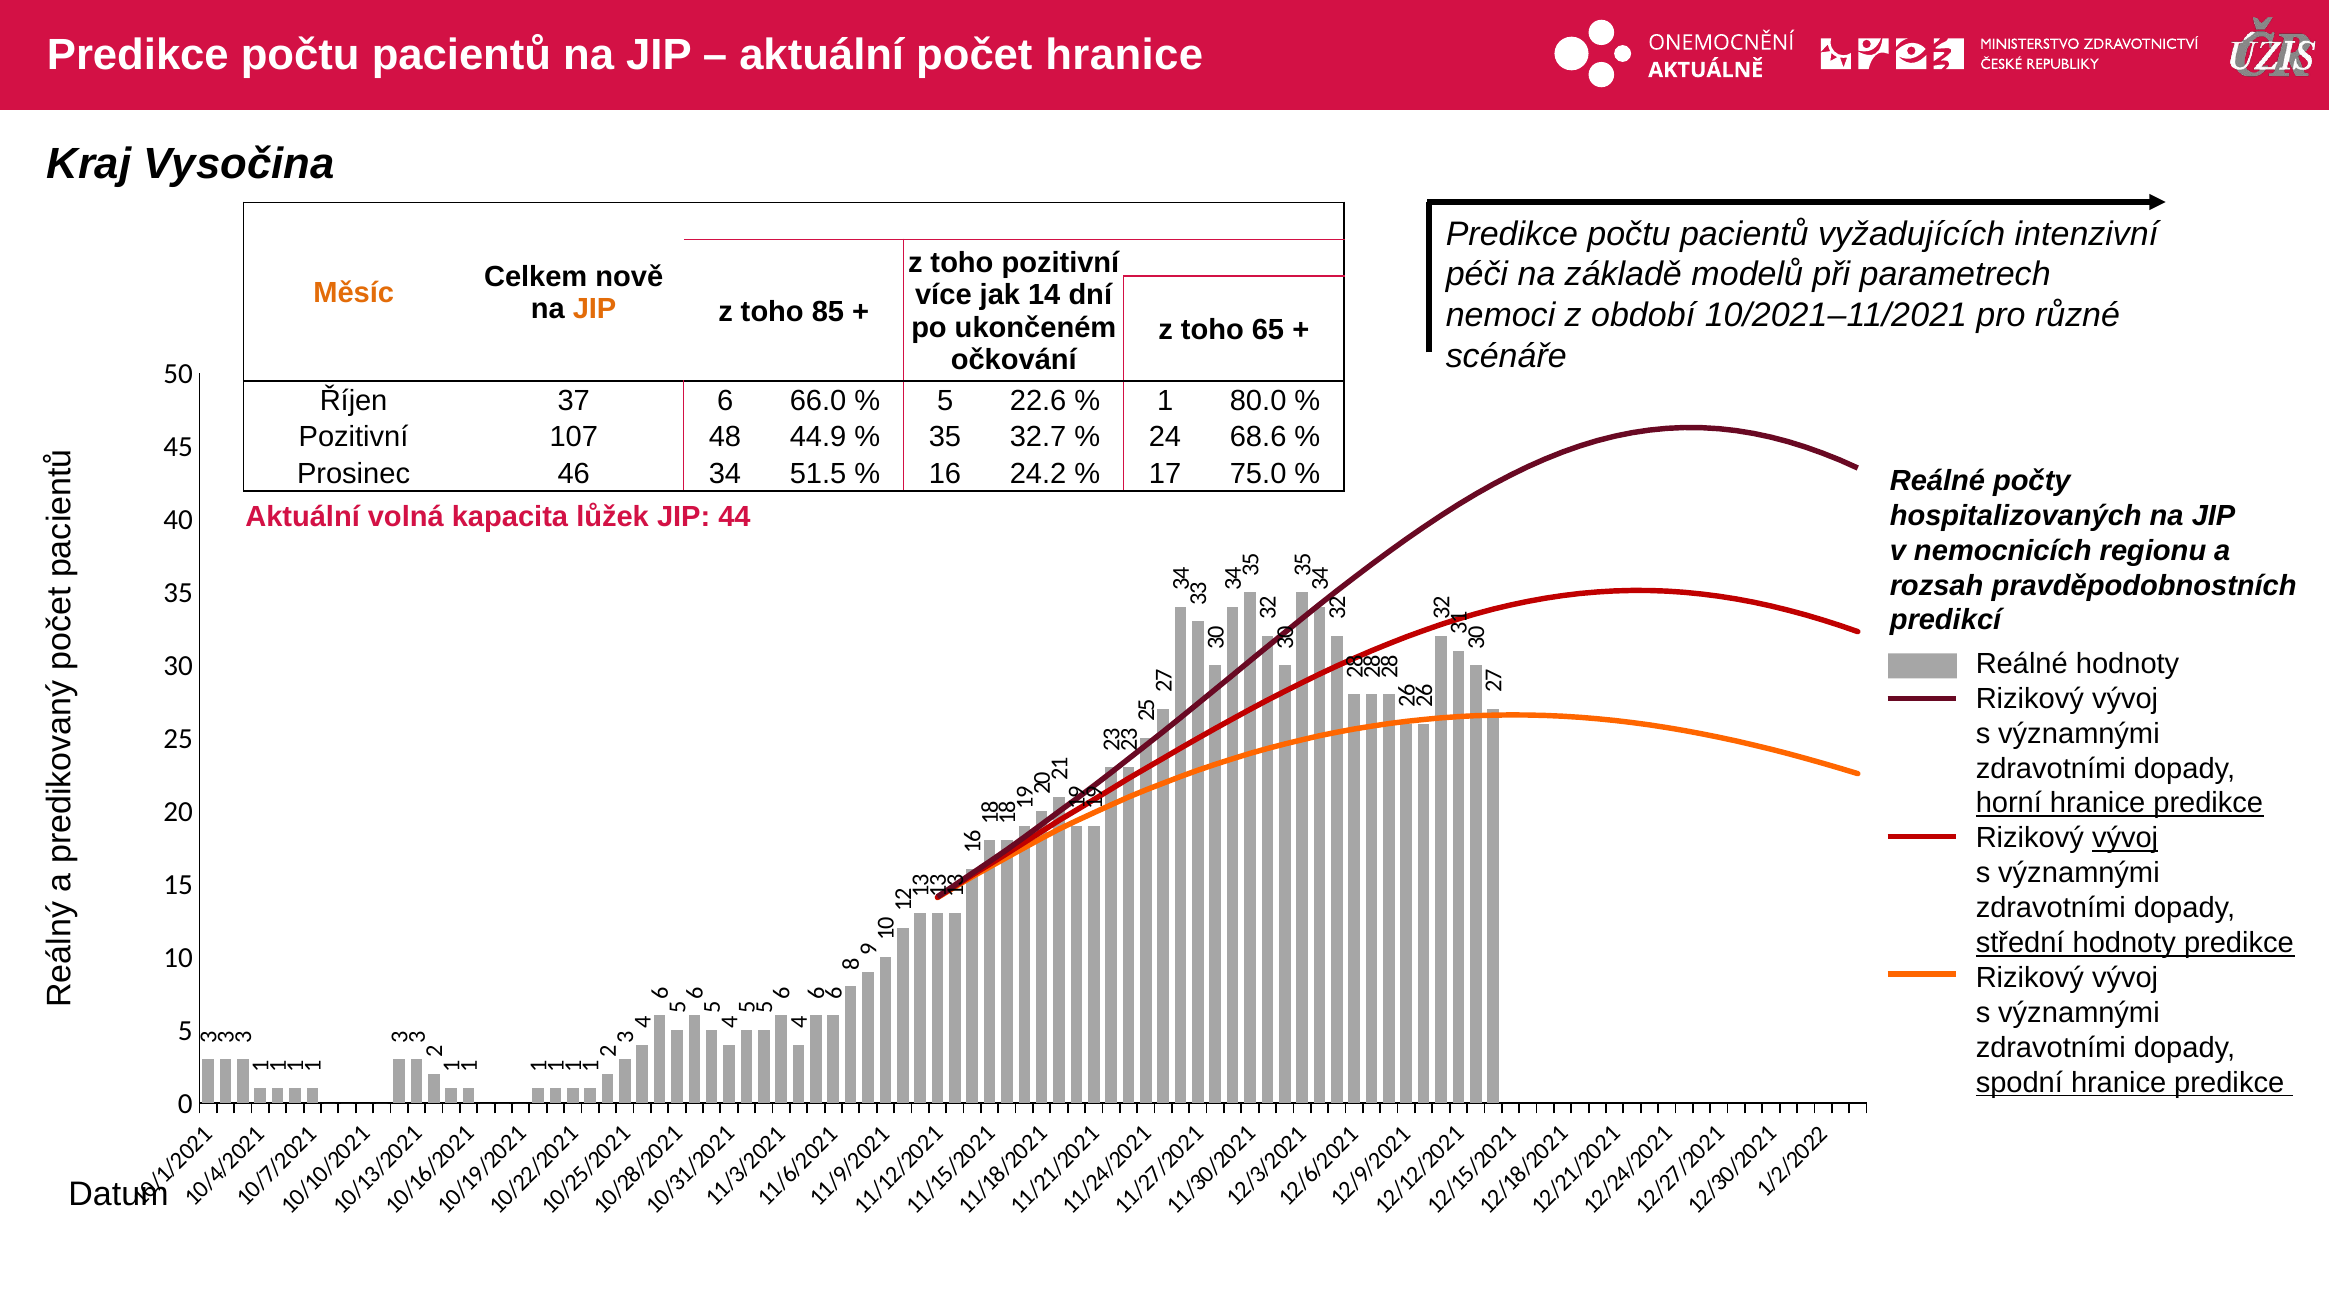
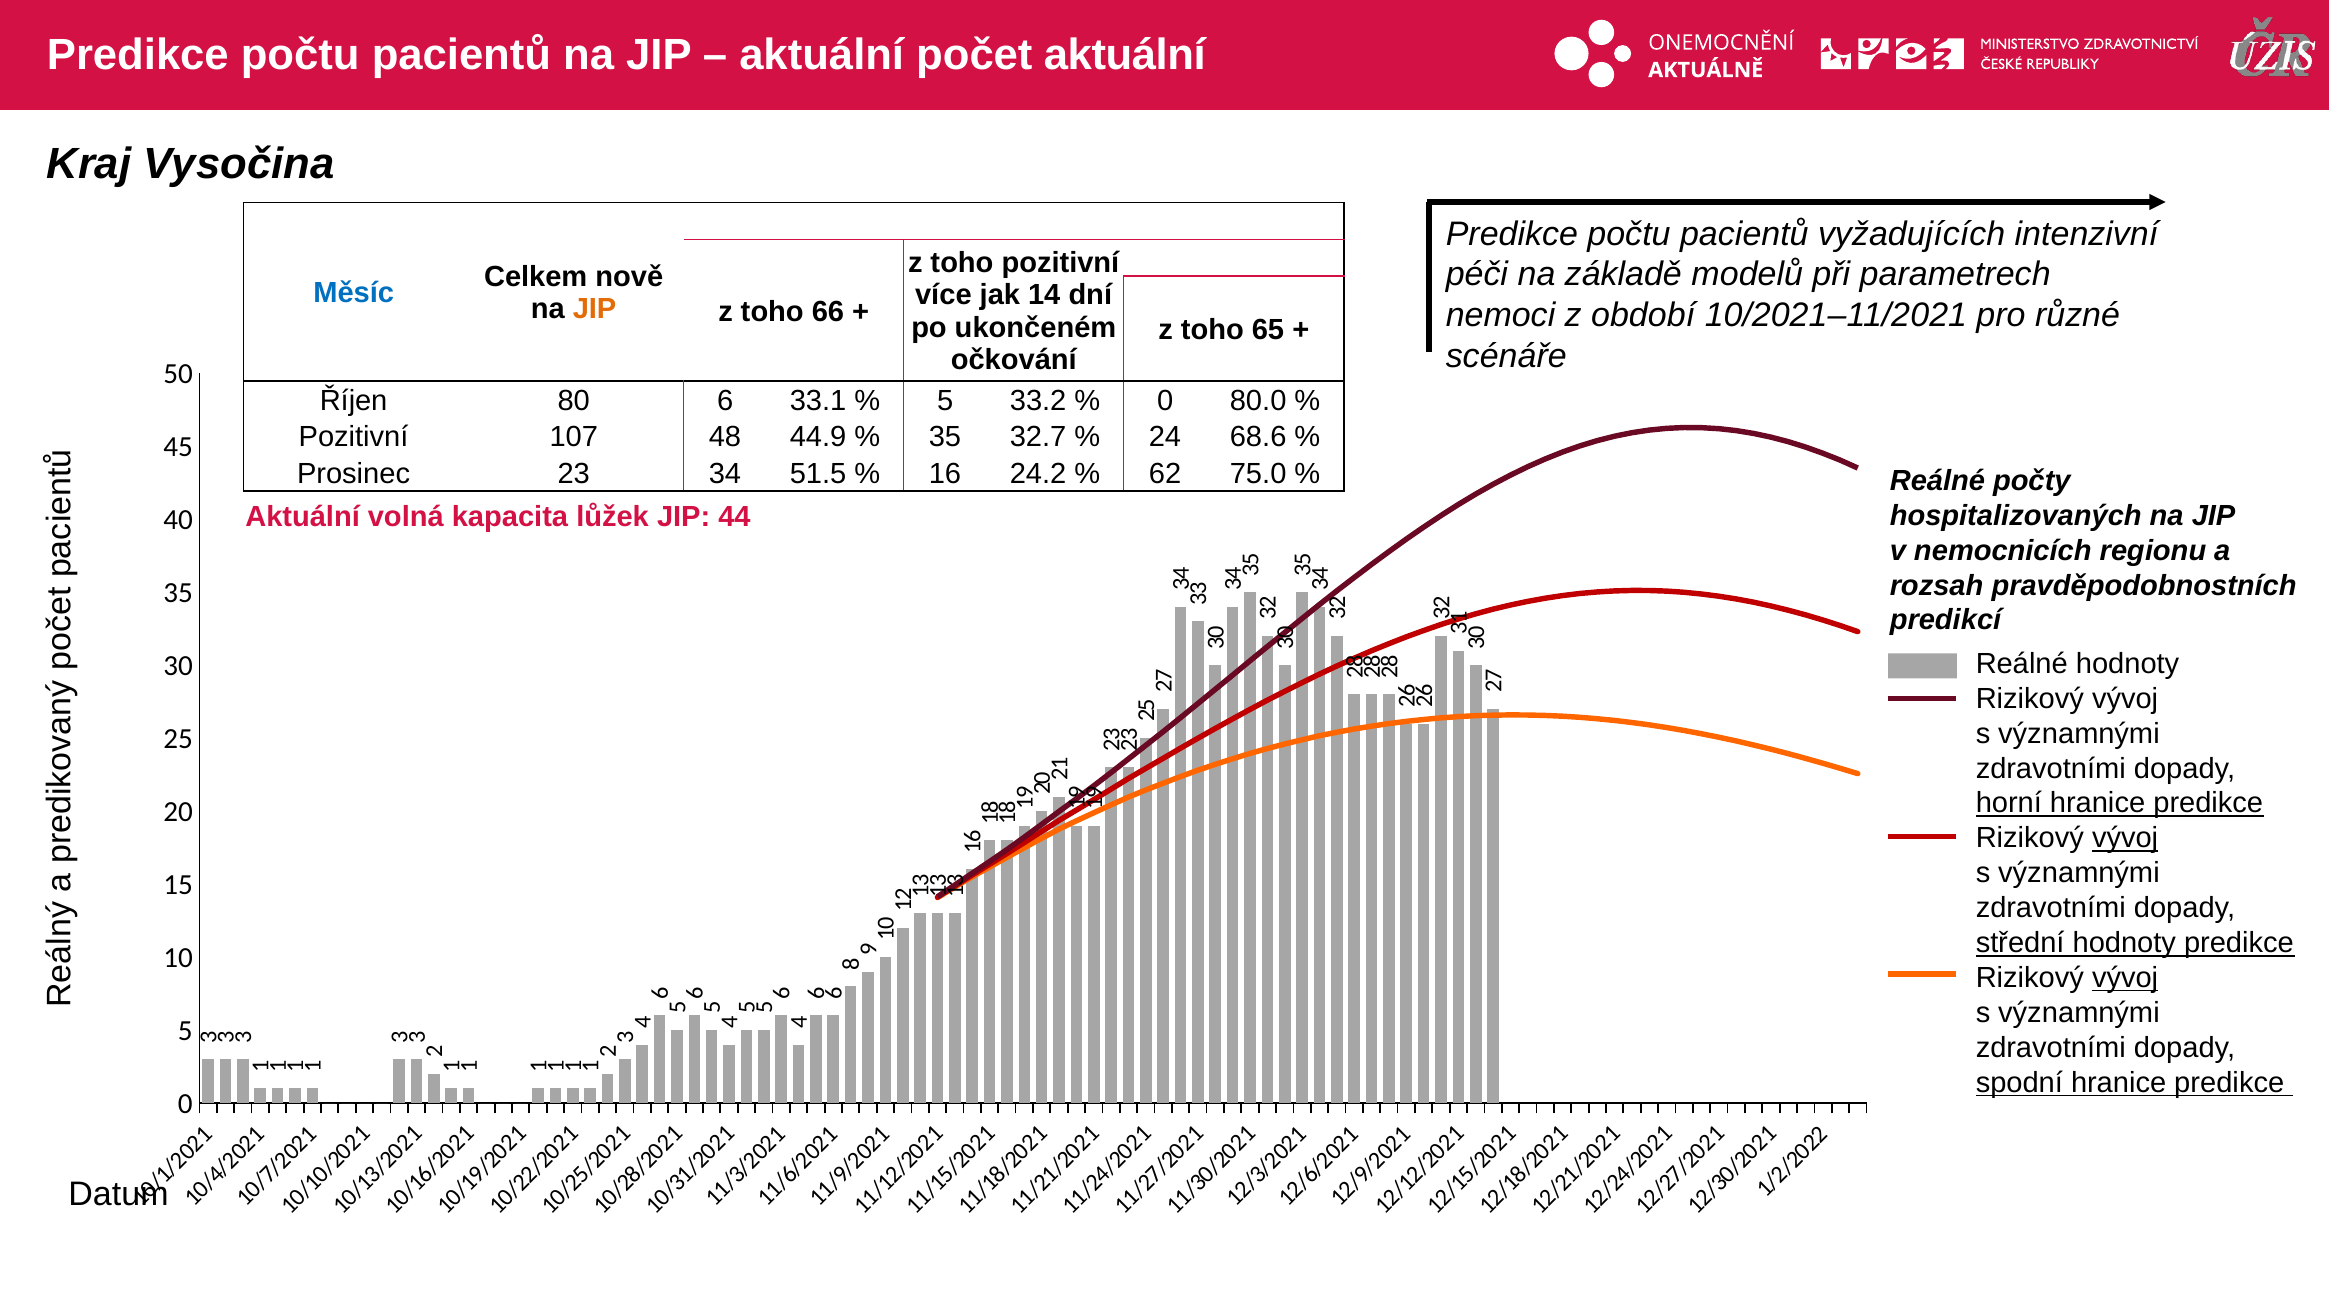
počet hranice: hranice -> aktuální (1125, 55)
Měsíc colour: orange -> blue (354, 293)
85: 85 -> 66 (828, 311)
37: 37 -> 80 (574, 401)
66.0: 66.0 -> 33.1 (818, 401)
22.6: 22.6 -> 33.2 (1038, 401)
1: 1 -> 0 (1165, 401)
46: 46 -> 23 (574, 474)
17: 17 -> 62 (1165, 474)
vývoj underline: none -> present (2125, 978)
